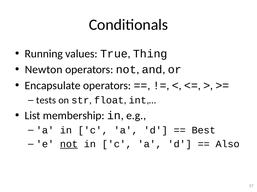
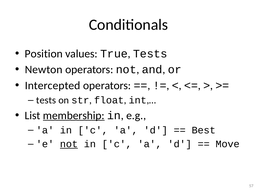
Running: Running -> Position (44, 54)
True Thing: Thing -> Tests (150, 54)
Encapsulate: Encapsulate -> Intercepted (53, 86)
membership underline: none -> present (74, 116)
Also: Also -> Move (228, 145)
